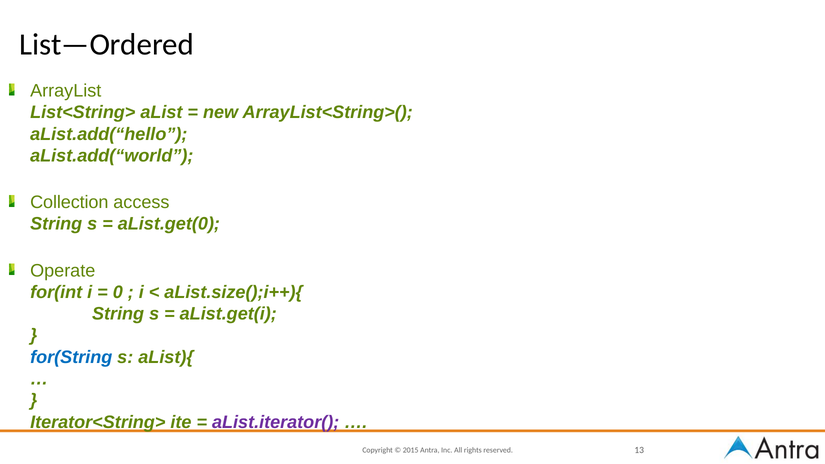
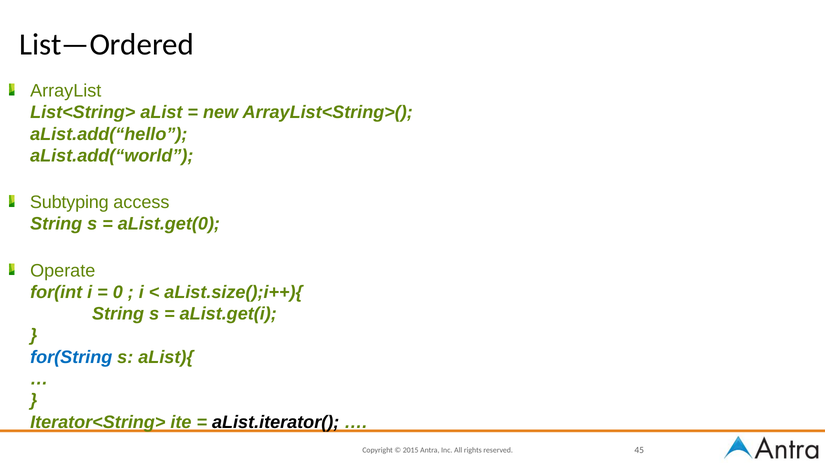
Collection: Collection -> Subtyping (69, 202)
aList.iterator( colour: purple -> black (276, 422)
13: 13 -> 45 (639, 450)
